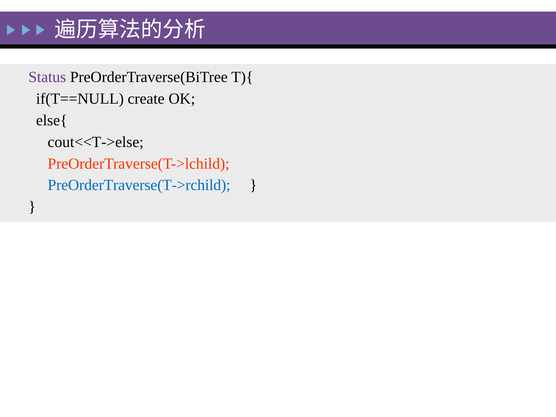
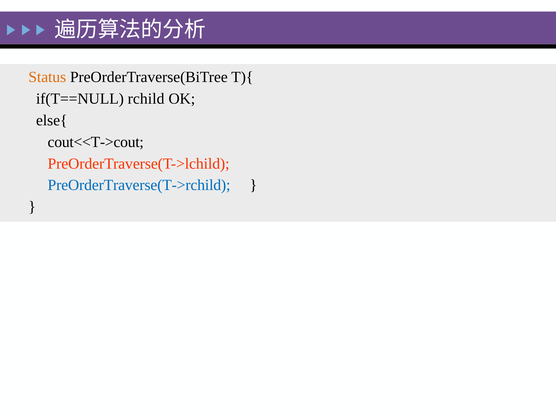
Status colour: purple -> orange (47, 77)
create: create -> rchild (146, 99)
cout<<T->else: cout<<T->else -> cout<<T->cout (96, 142)
